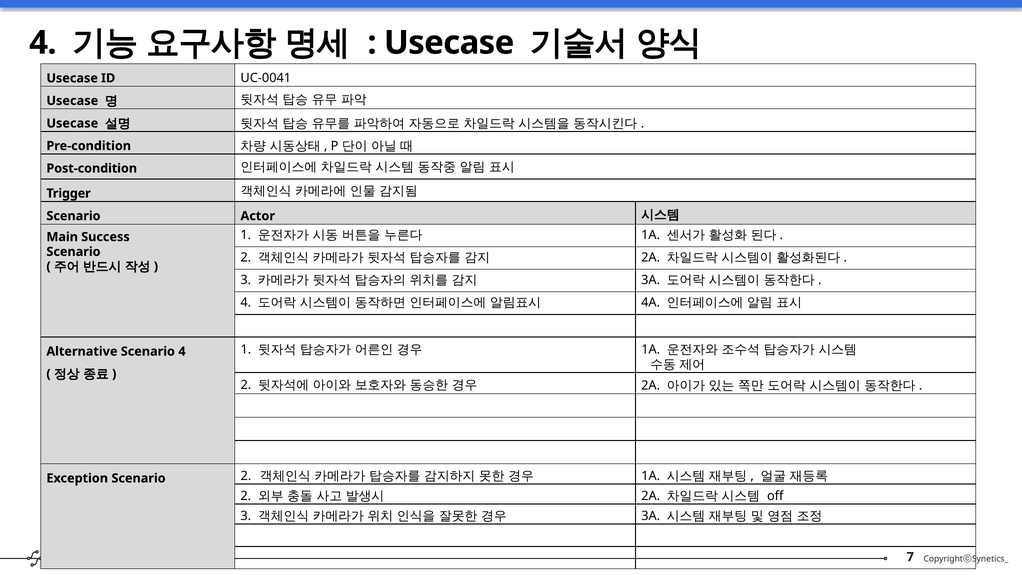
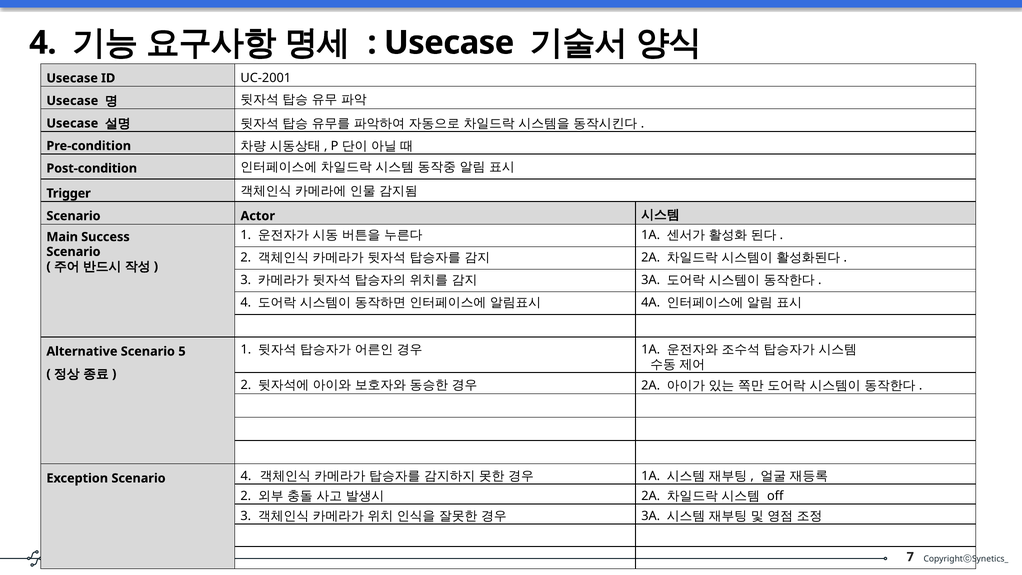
UC-0041: UC-0041 -> UC-2001 (266, 78)
Scenario 4: 4 -> 5 (182, 351)
Scenario 2: 2 -> 4 (246, 476)
